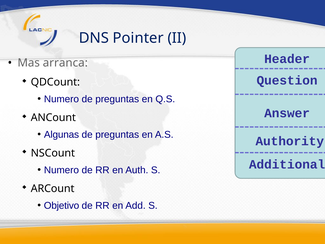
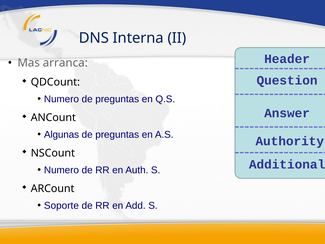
Pointer: Pointer -> Interna (138, 38)
Objetivo: Objetivo -> Soporte (61, 205)
